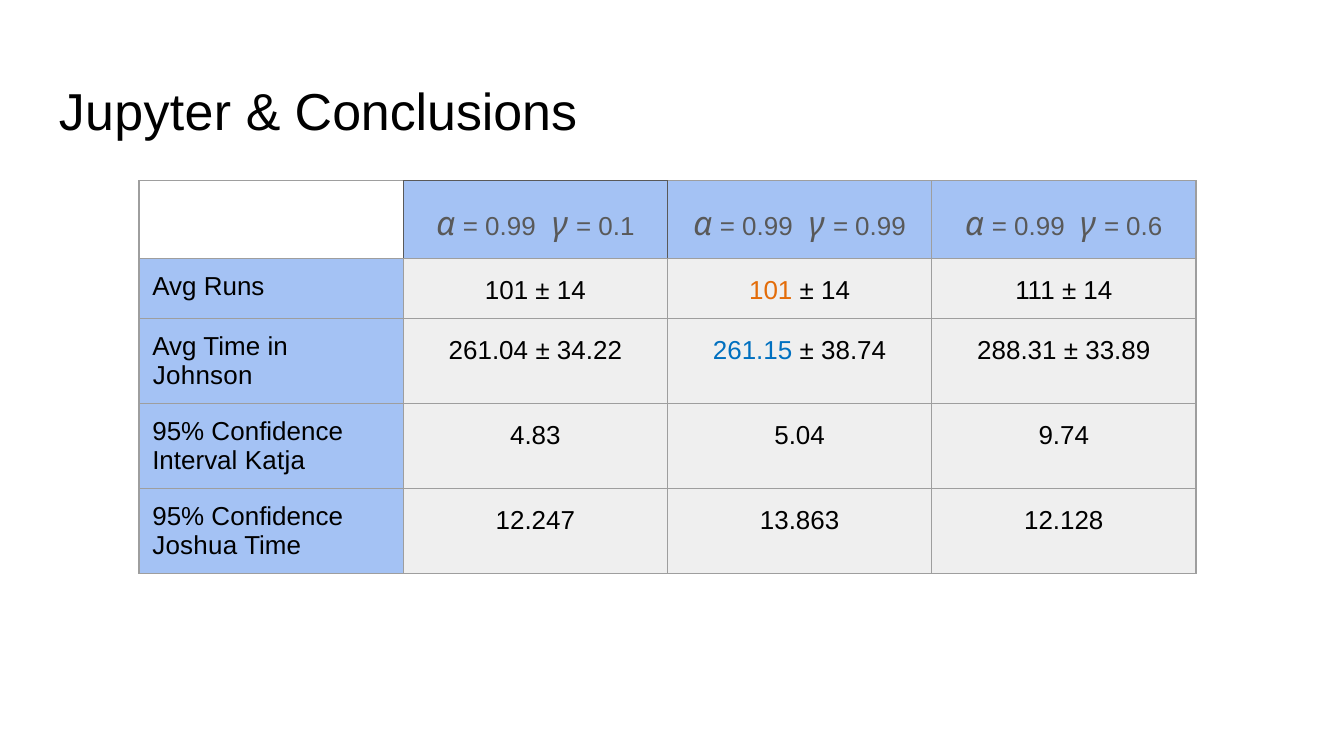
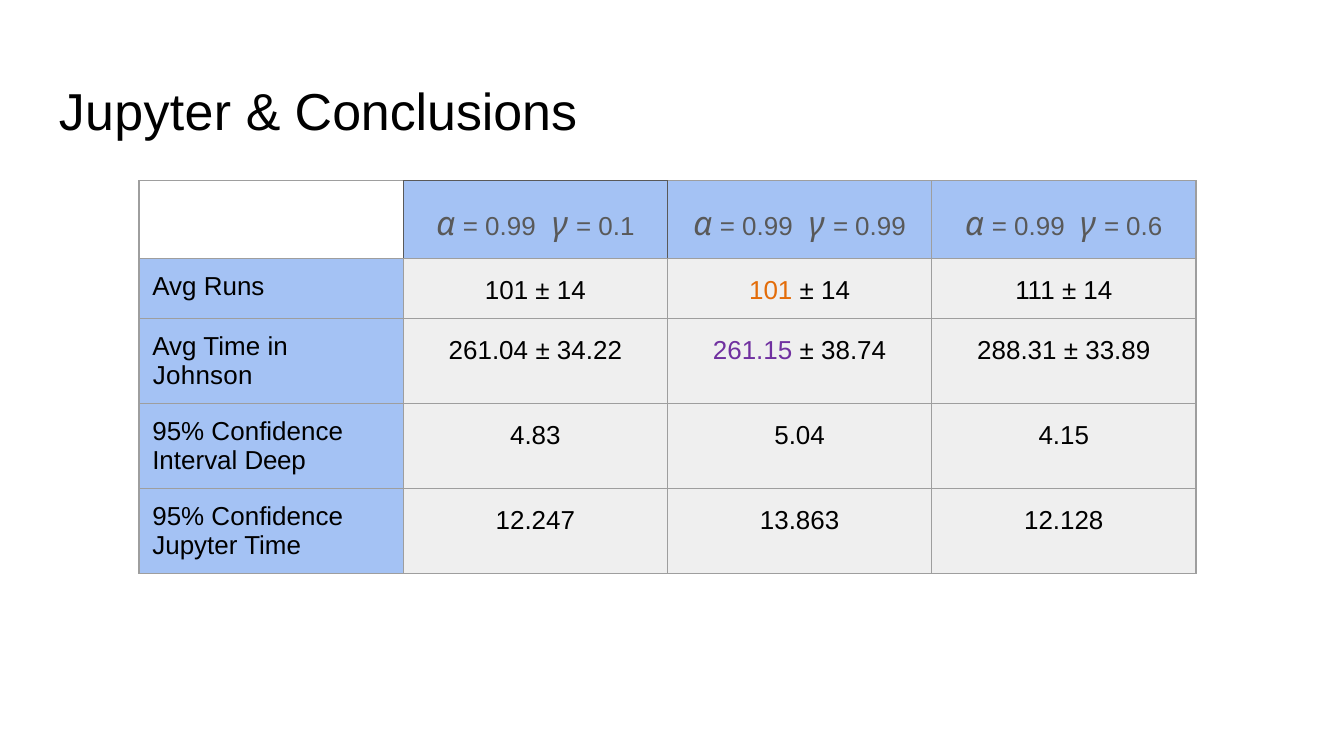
261.15 colour: blue -> purple (753, 351)
9.74: 9.74 -> 4.15 (1064, 436)
Katja: Katja -> Deep (275, 461)
Joshua: Joshua -> Jupyter (195, 546)
